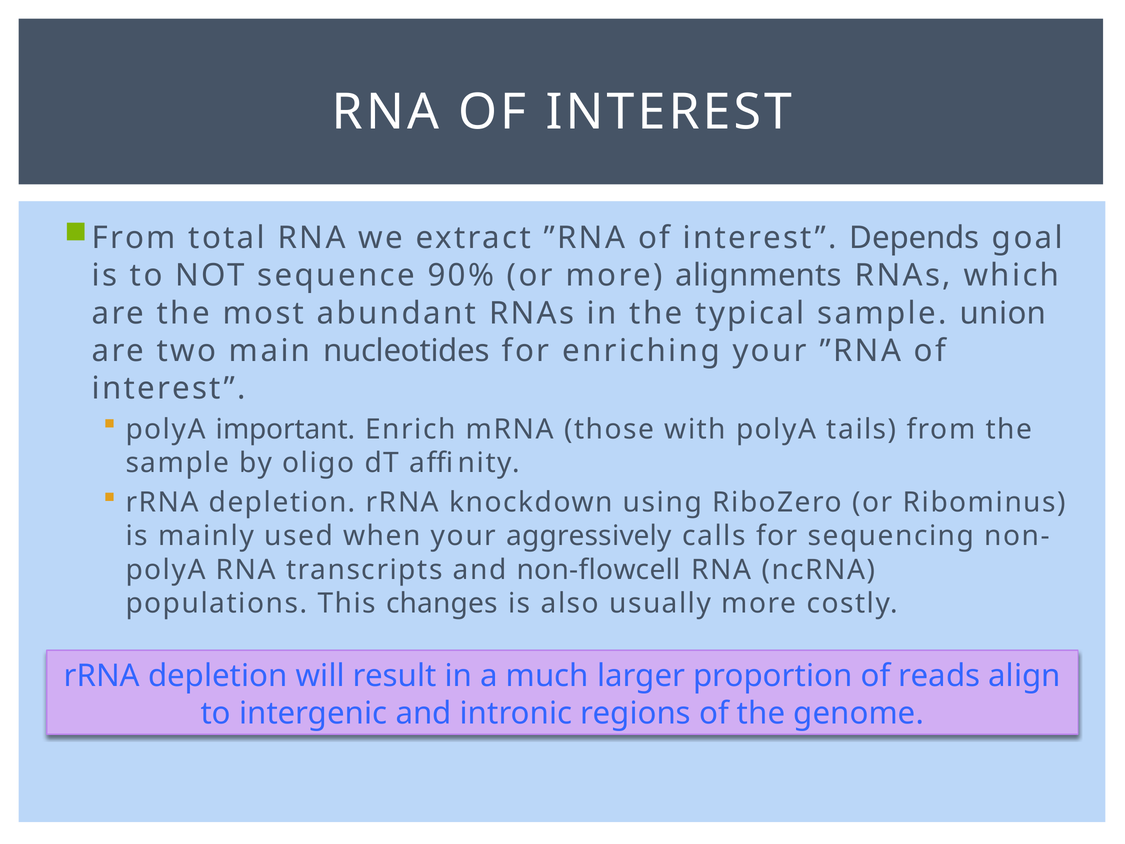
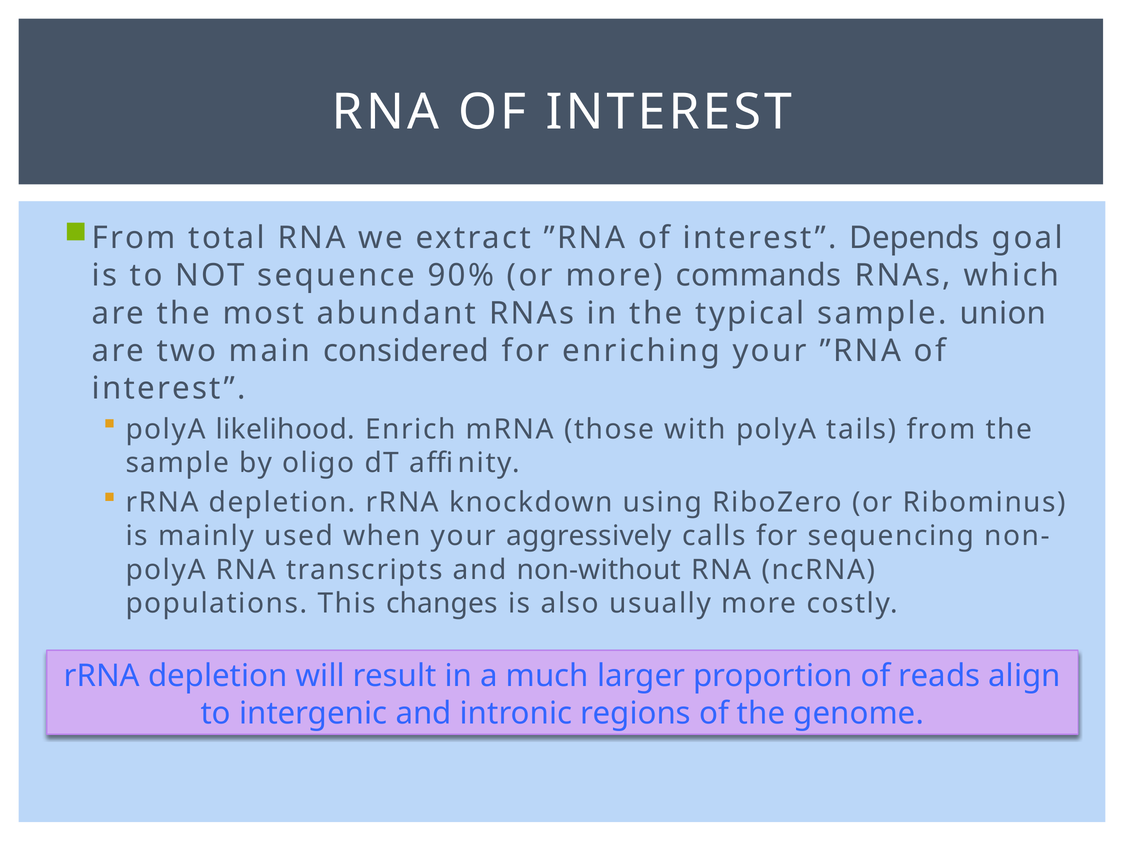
alignments: alignments -> commands (759, 276)
nucleotides: nucleotides -> considered (406, 351)
important: important -> likelihood (285, 429)
non-flowcell: non-flowcell -> non-without (599, 570)
